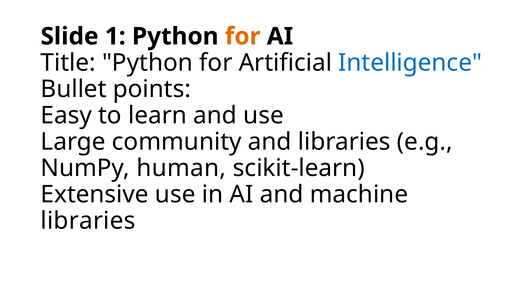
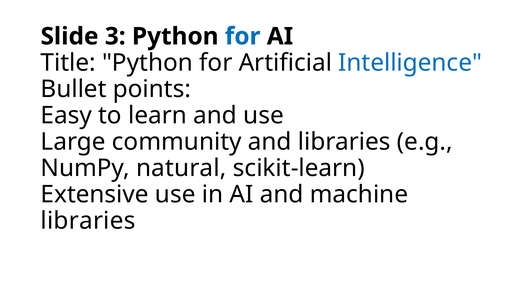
1: 1 -> 3 (115, 36)
for colour: orange -> blue (243, 36)
human: human -> natural (181, 168)
